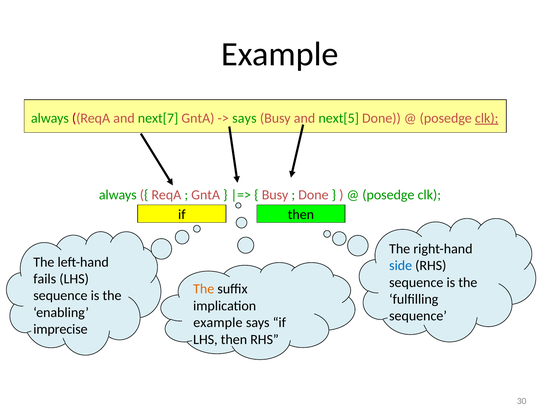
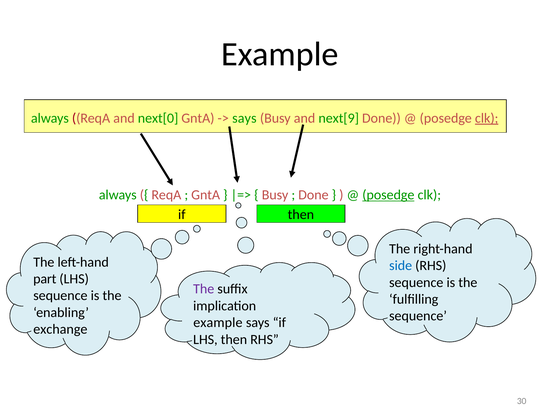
next[7: next[7 -> next[0 (158, 118)
next[5: next[5 -> next[9 (339, 118)
posedge underline: none -> present (388, 195)
fails: fails -> part (45, 279)
The colour: orange -> purple (204, 289)
imprecise: imprecise -> exchange (60, 329)
